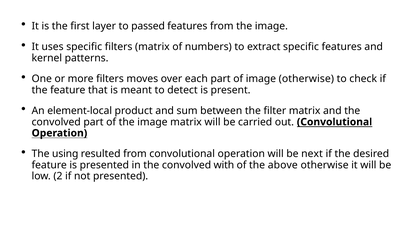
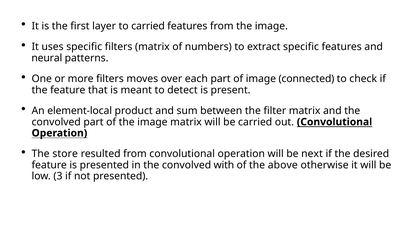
to passed: passed -> carried (148, 26)
kernel: kernel -> neural (47, 58)
image otherwise: otherwise -> connected (306, 79)
using: using -> store (65, 154)
2: 2 -> 3 (58, 176)
